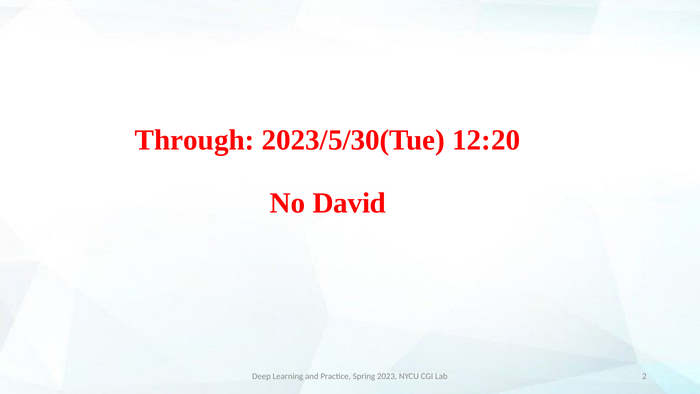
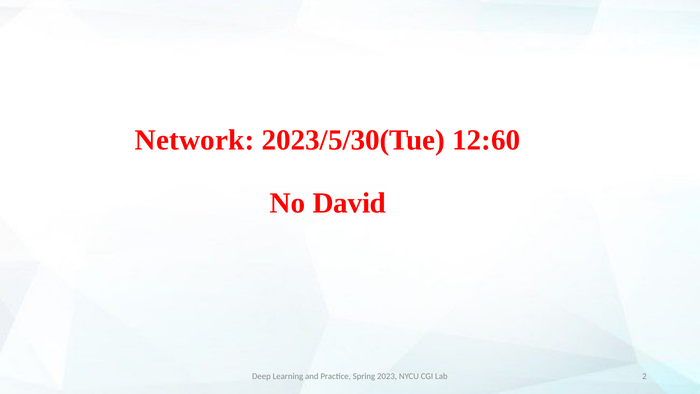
Through: Through -> Network (195, 140)
12:20: 12:20 -> 12:60 (486, 140)
